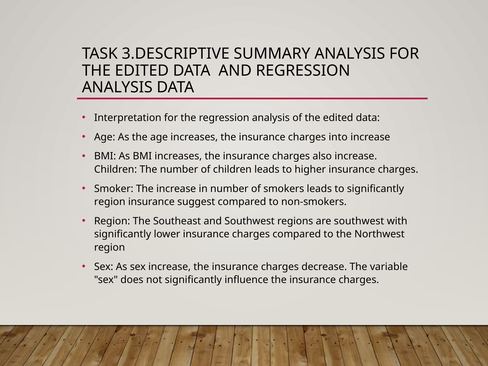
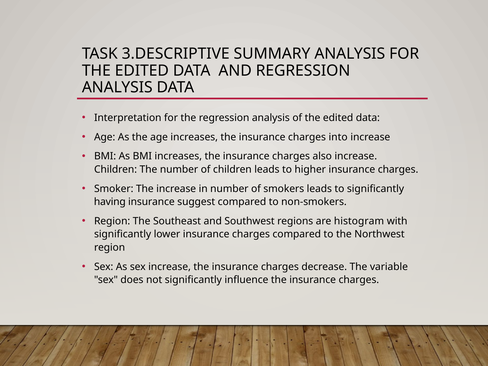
region: region -> having (110, 202)
are southwest: southwest -> histogram (359, 221)
